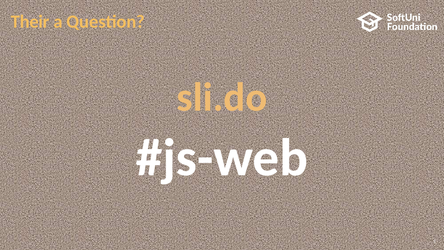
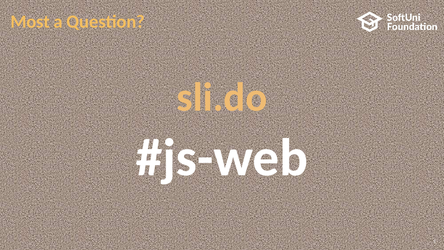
Their: Their -> Most (30, 22)
